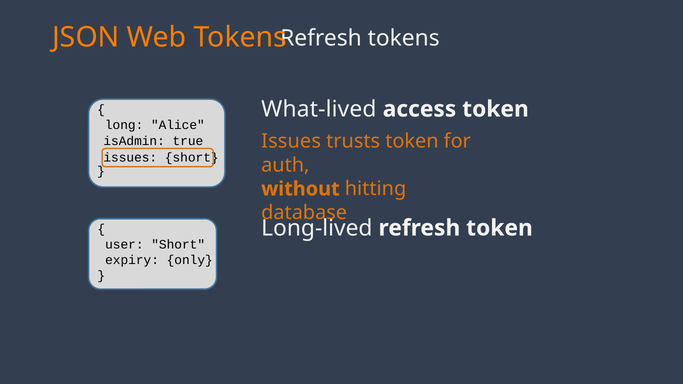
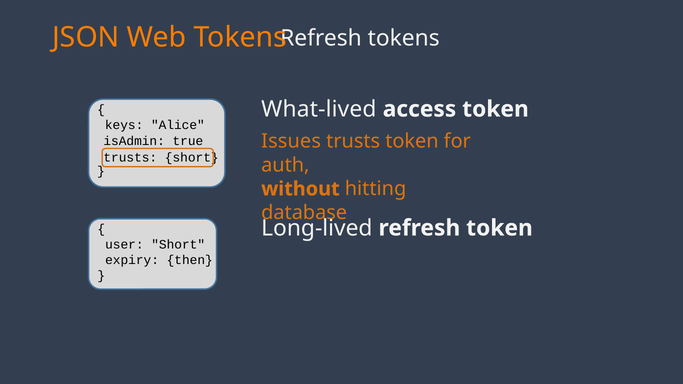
long: long -> keys (124, 125)
issues: issues -> trusts (130, 157)
only: only -> then (190, 260)
